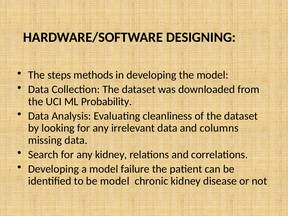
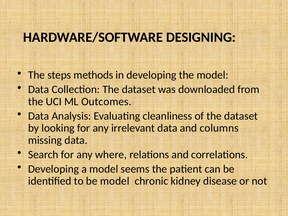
Probability: Probability -> Outcomes (106, 102)
any kidney: kidney -> where (111, 155)
failure: failure -> seems (135, 169)
